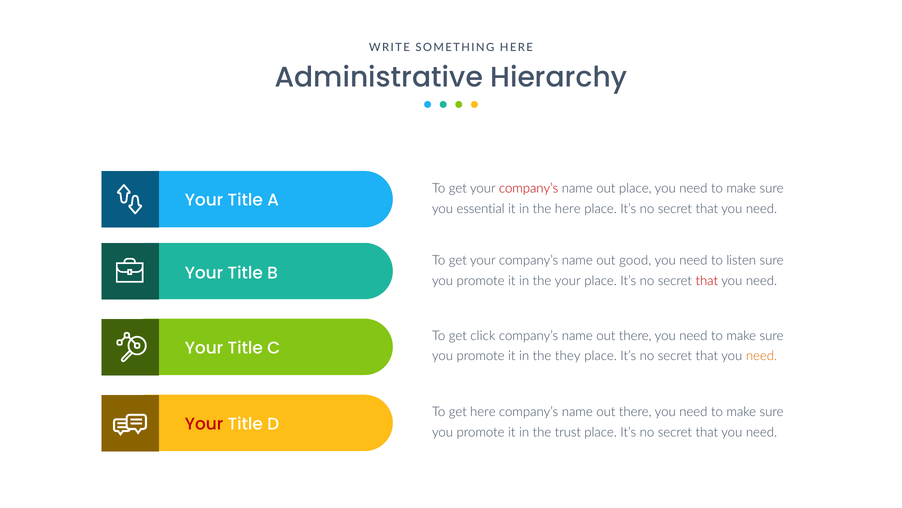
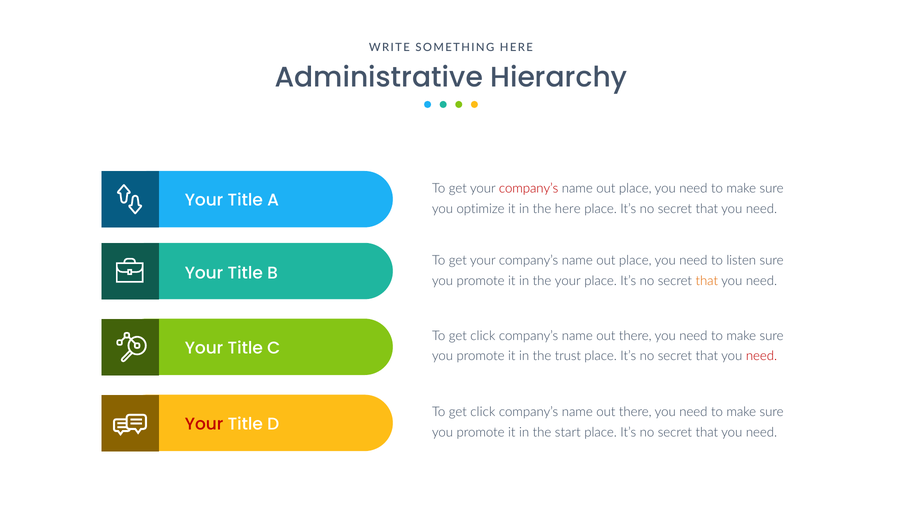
essential: essential -> optimize (481, 209)
good: good -> place (635, 260)
that colour: red -> orange (707, 280)
they: they -> trust (568, 356)
need colour: orange -> red (761, 356)
here: here -> click (483, 412)
trust: trust -> start (568, 432)
